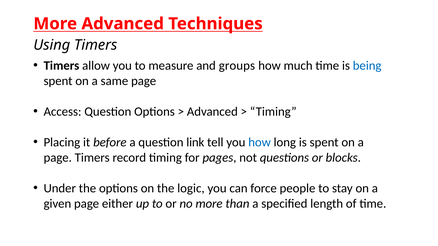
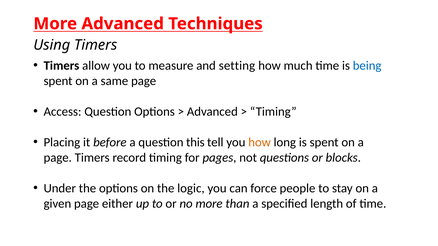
groups: groups -> setting (237, 66)
link: link -> this (195, 143)
how colour: blue -> orange (260, 143)
